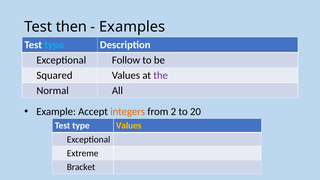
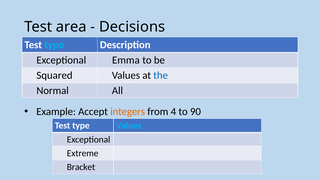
then: then -> area (71, 27)
Examples: Examples -> Decisions (132, 27)
Follow: Follow -> Emma (126, 60)
the colour: purple -> blue (161, 75)
2: 2 -> 4 (173, 112)
20: 20 -> 90 (195, 112)
Values colour: yellow -> light blue (129, 126)
